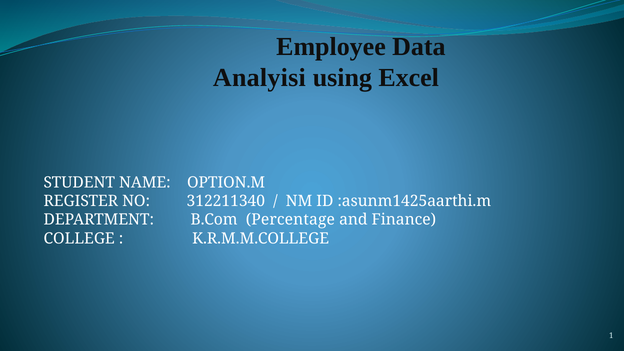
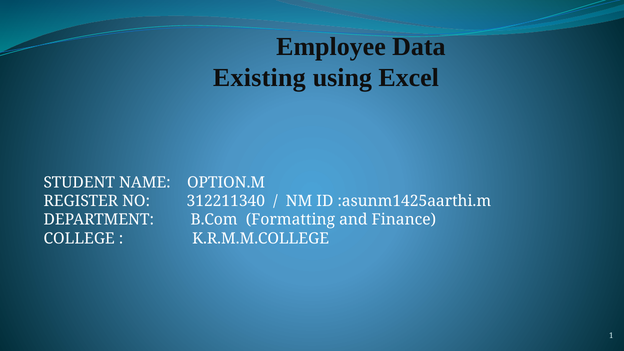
Analyisi: Analyisi -> Existing (259, 78)
Percentage: Percentage -> Formatting (290, 220)
